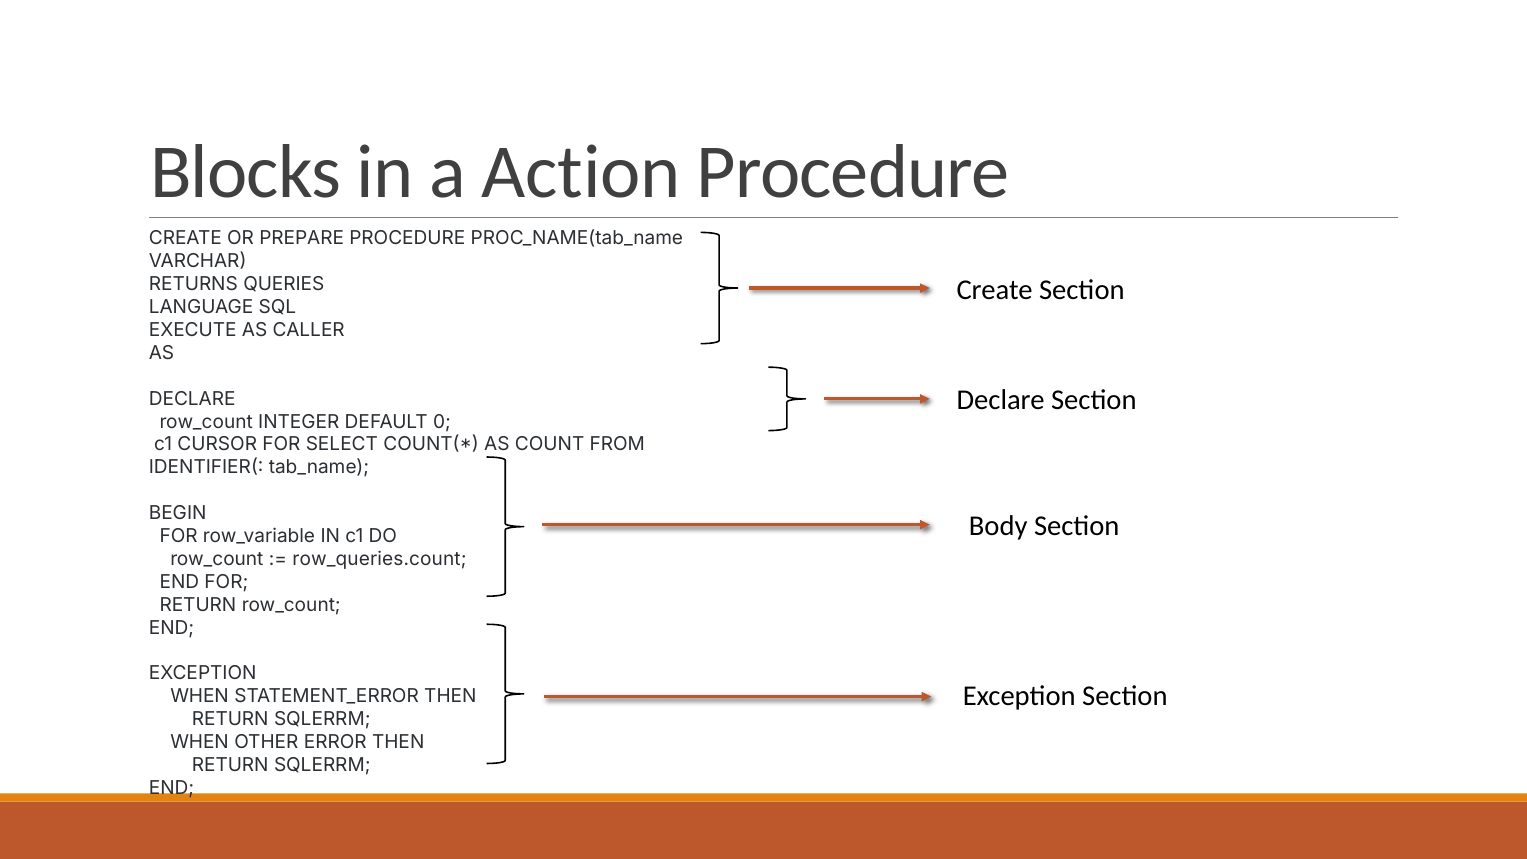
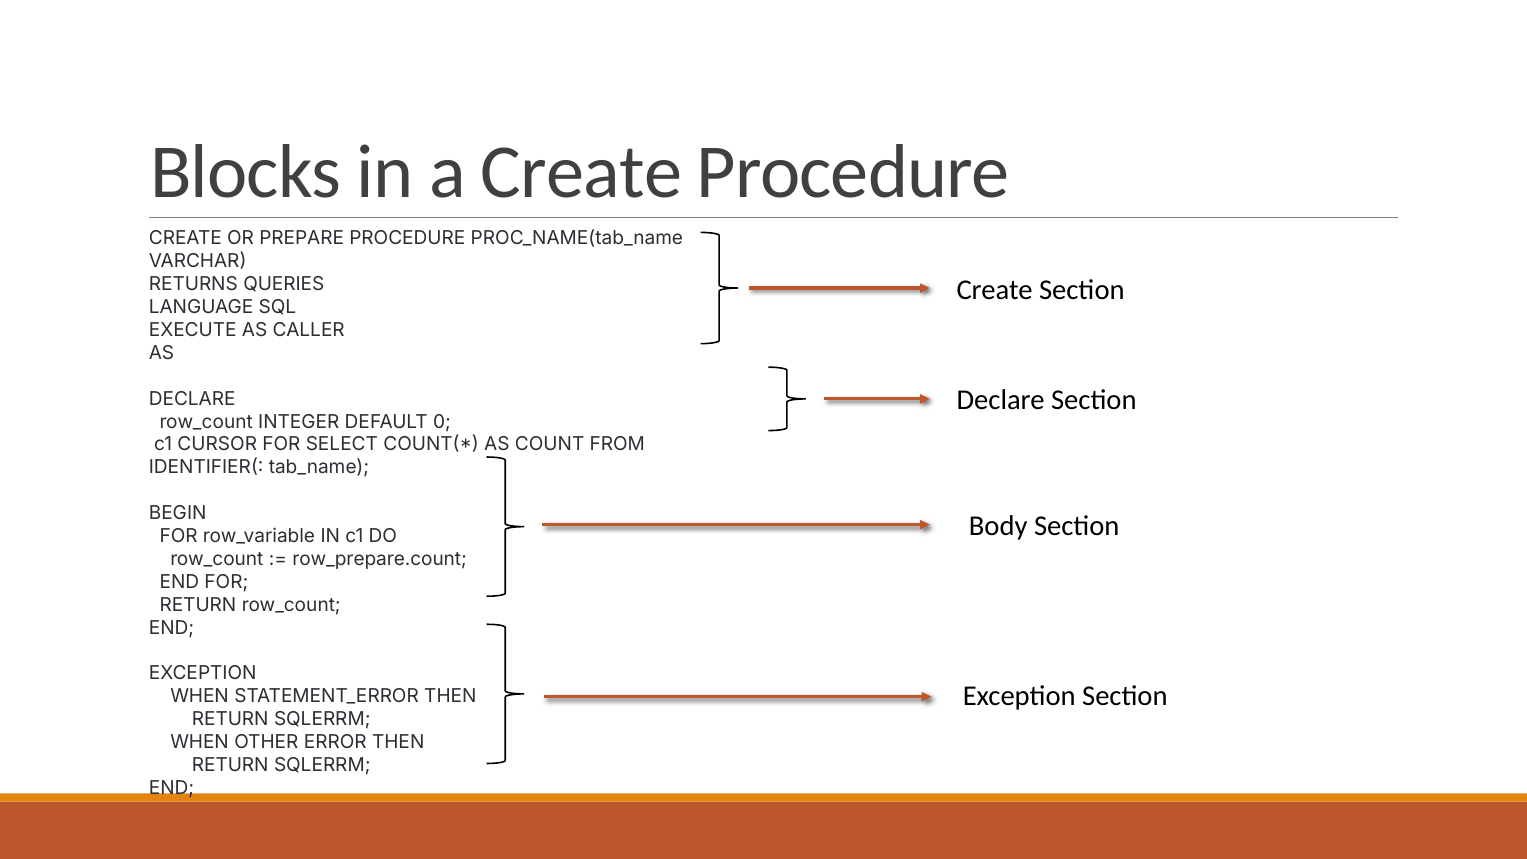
a Action: Action -> Create (582, 173)
row_queries.count: row_queries.count -> row_prepare.count (380, 559)
